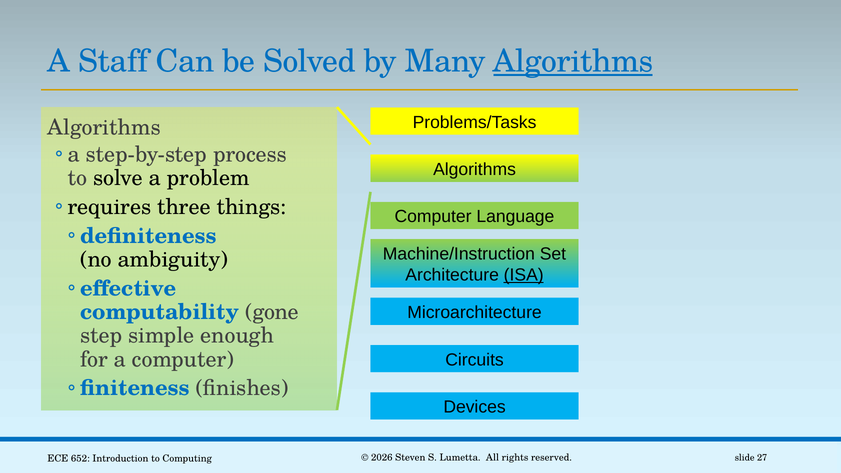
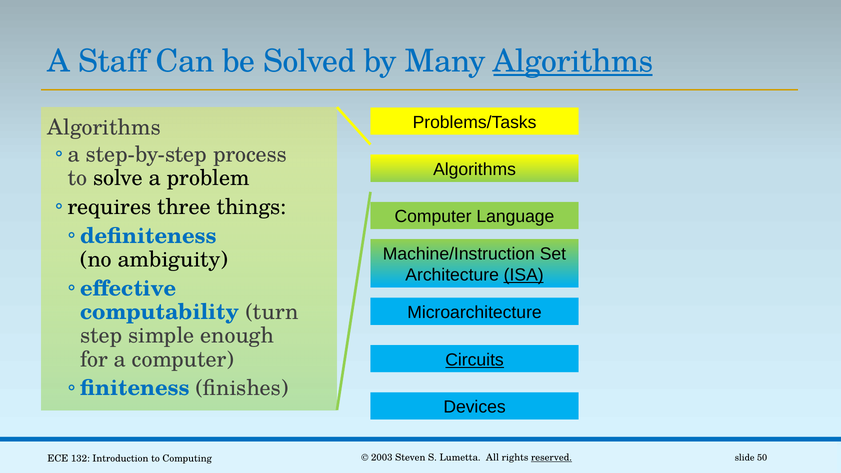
gone: gone -> turn (272, 312)
Circuits underline: none -> present (475, 360)
2026: 2026 -> 2003 (382, 458)
reserved underline: none -> present (552, 458)
652: 652 -> 132 (80, 459)
27: 27 -> 50 (762, 458)
